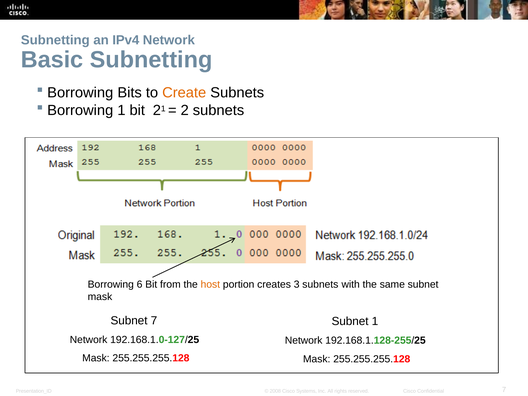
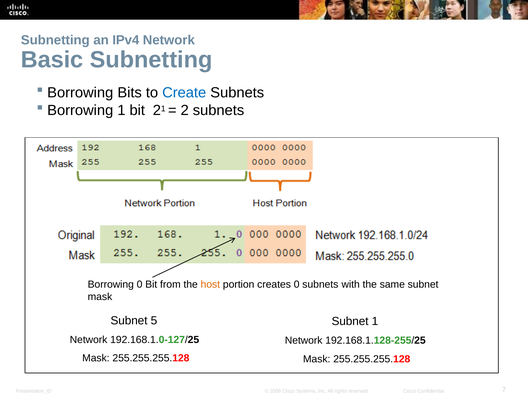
Create colour: orange -> blue (184, 93)
Borrowing 6: 6 -> 0 (140, 285)
creates 3: 3 -> 0 (297, 285)
Subnet 7: 7 -> 5 (154, 321)
